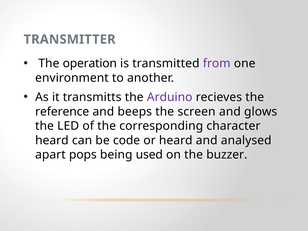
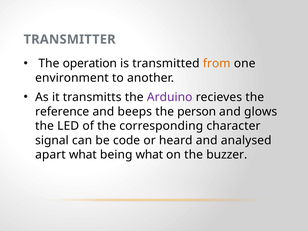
from colour: purple -> orange (217, 63)
screen: screen -> person (197, 112)
heard: heard -> signal (52, 140)
apart pops: pops -> what (83, 155)
being used: used -> what (149, 155)
